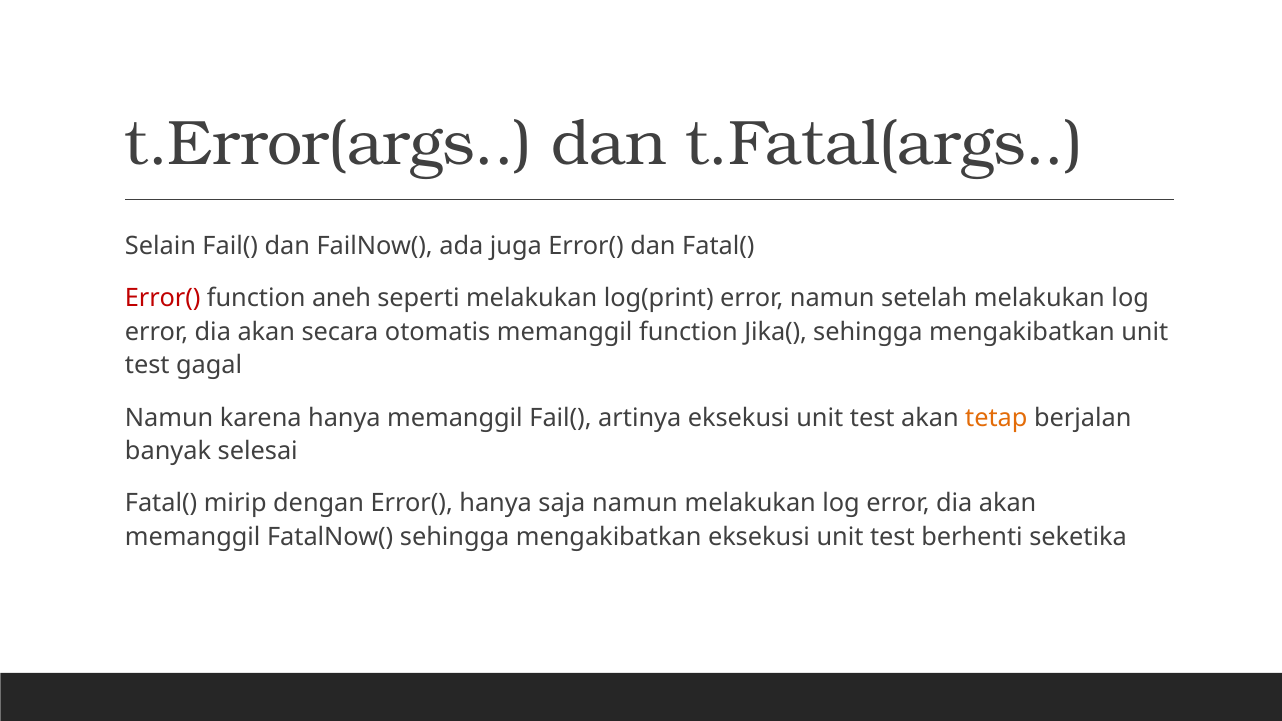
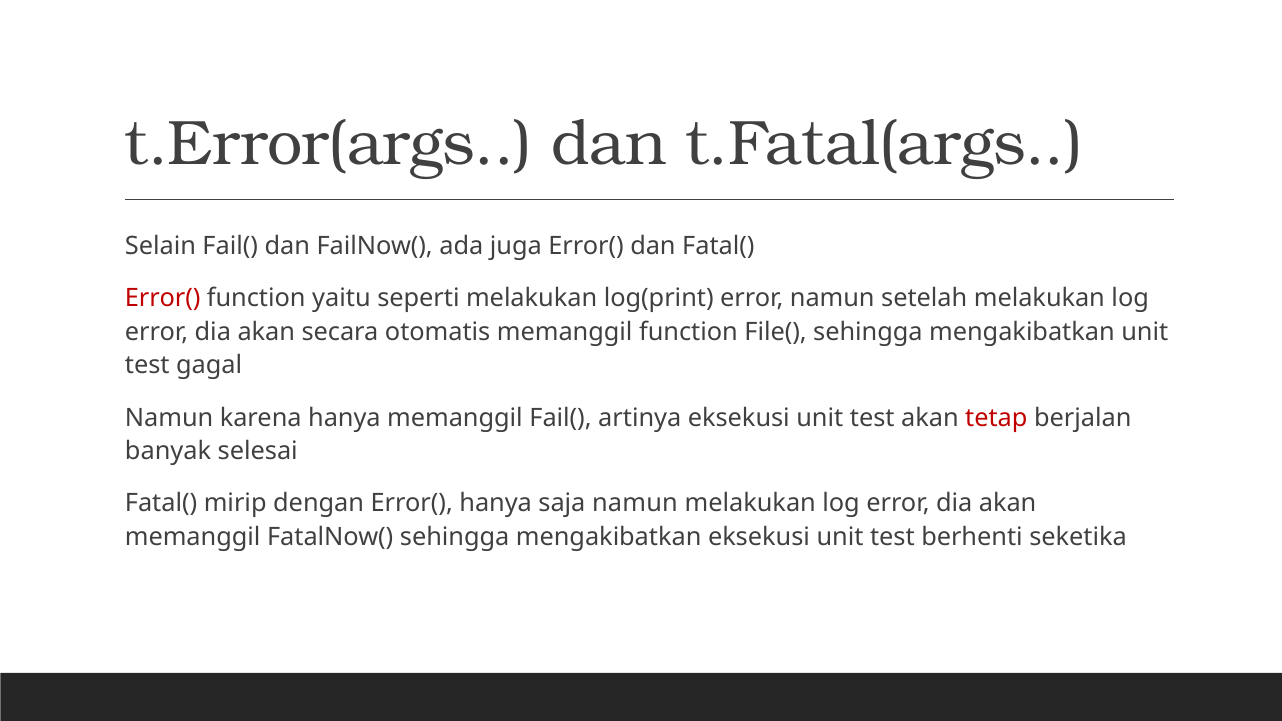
aneh: aneh -> yaitu (341, 299)
Jika(: Jika( -> File( (776, 332)
tetap colour: orange -> red (996, 418)
